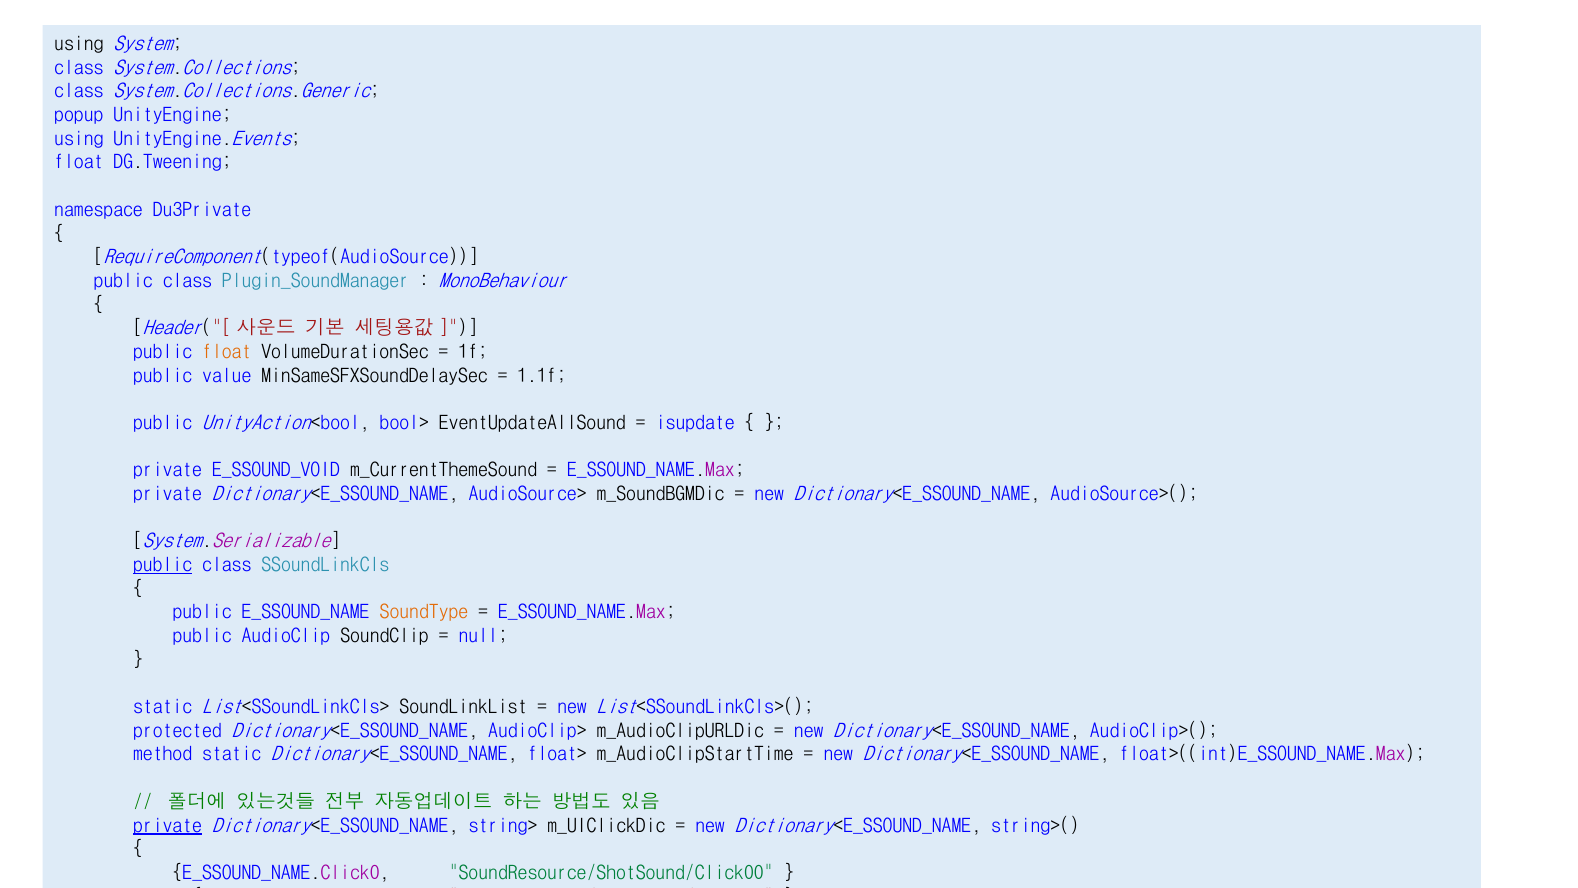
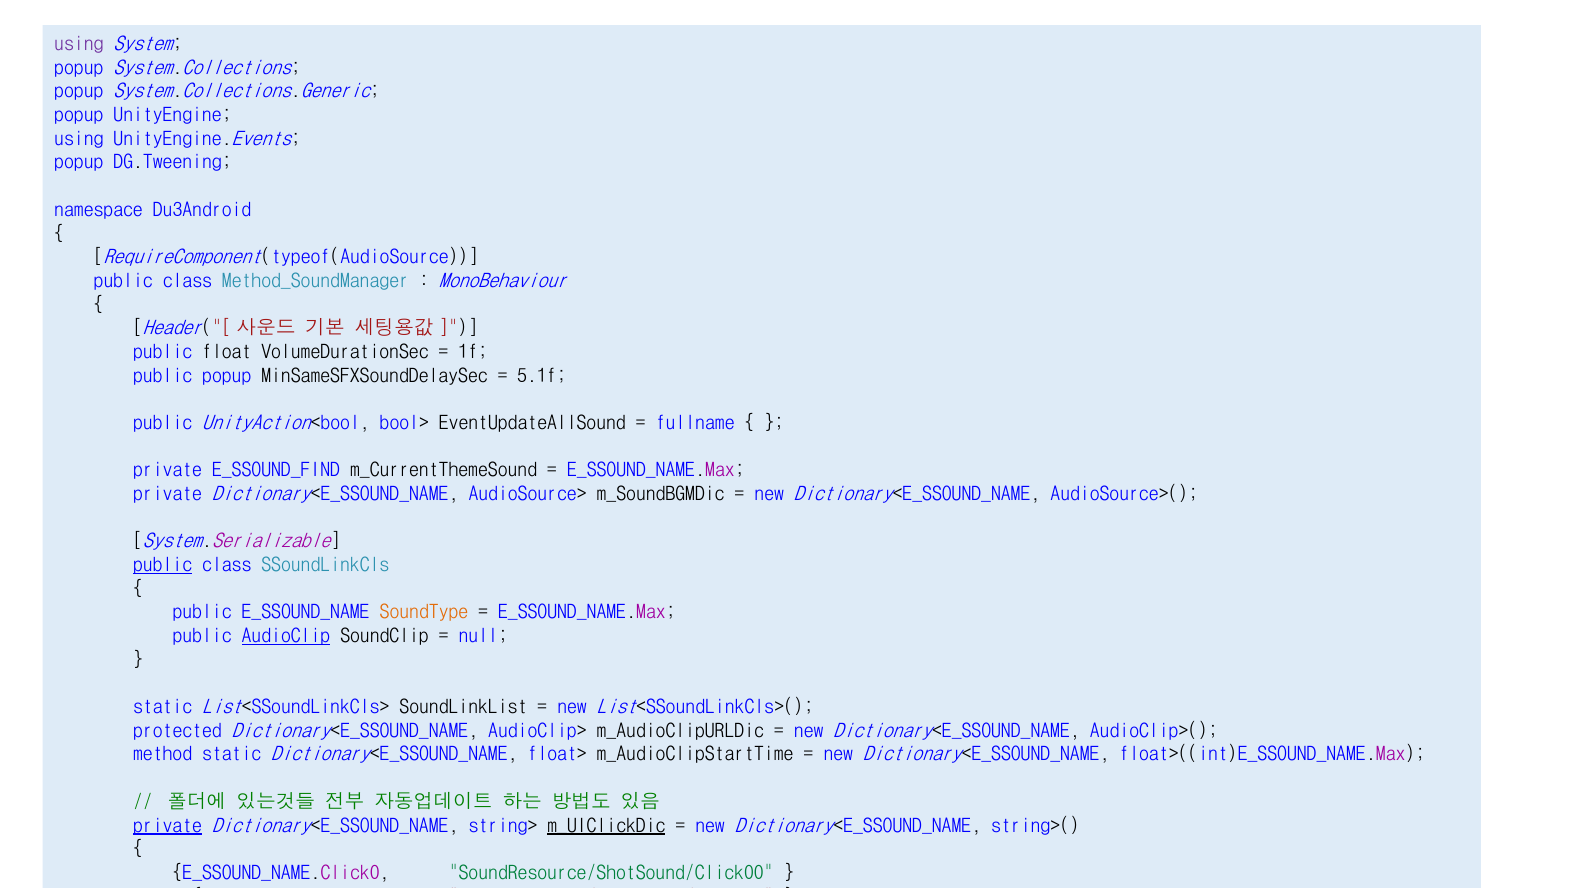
using colour: black -> purple (79, 44)
class: class -> popup (79, 68)
class: class -> popup (79, 91)
float: float -> popup (79, 162)
Du3Private: Du3Private -> Du3Android (202, 210)
Plugin_SoundManager: Plugin_SoundManager -> Method_SoundManager (315, 281)
float colour: orange -> black (227, 352)
public value: value -> popup (227, 375)
1.1f: 1.1f -> 5.1f (542, 375)
isupdate: isupdate -> fullname (695, 423)
E_SSOUND_VOID: E_SSOUND_VOID -> E_SSOUND_FIND (276, 470)
AudioClip underline: none -> present (286, 636)
m_UIClickDic underline: none -> present (606, 825)
